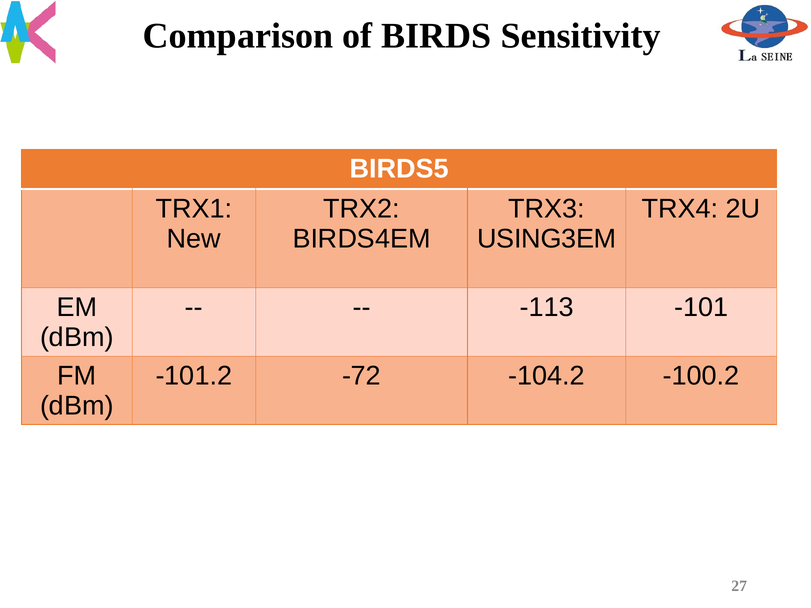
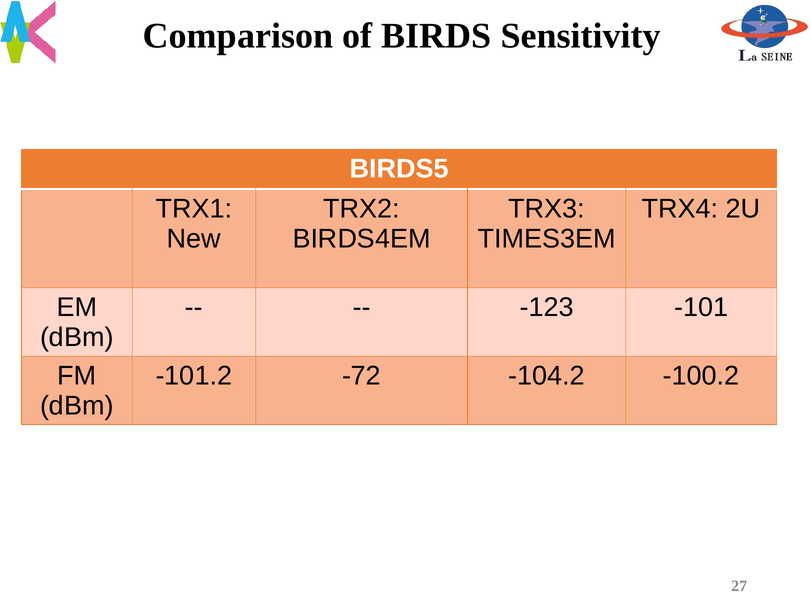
USING3EM: USING3EM -> TIMES3EM (547, 239)
-113: -113 -> -123 (547, 307)
